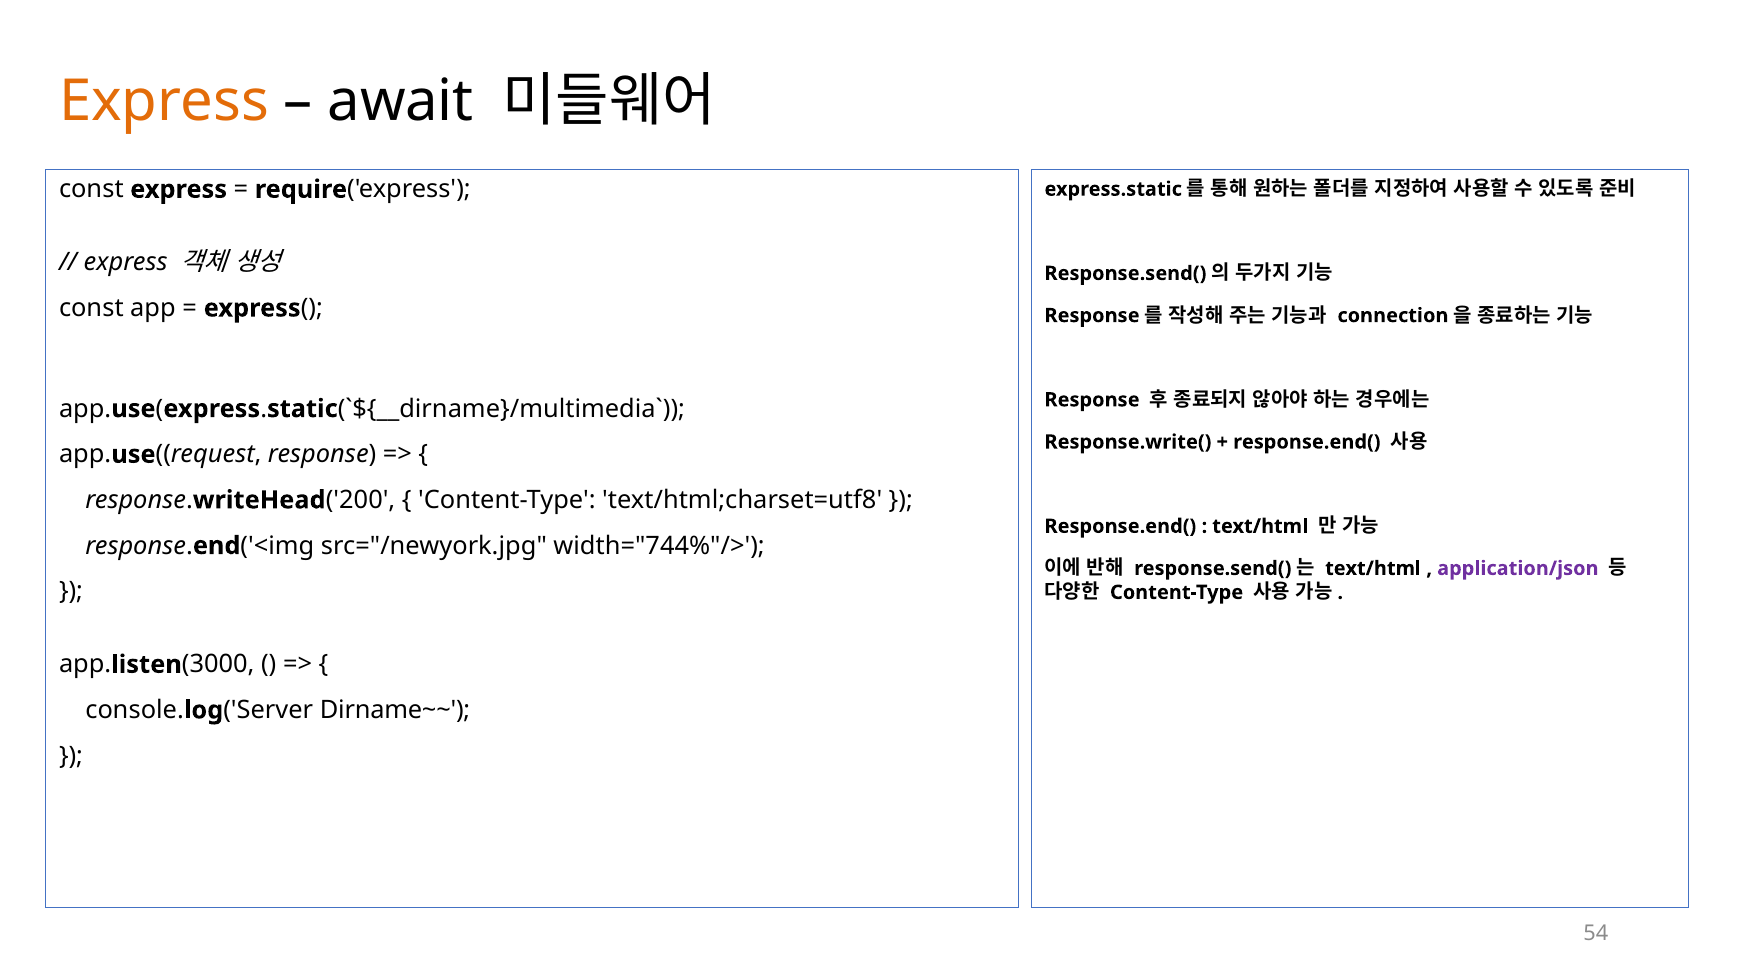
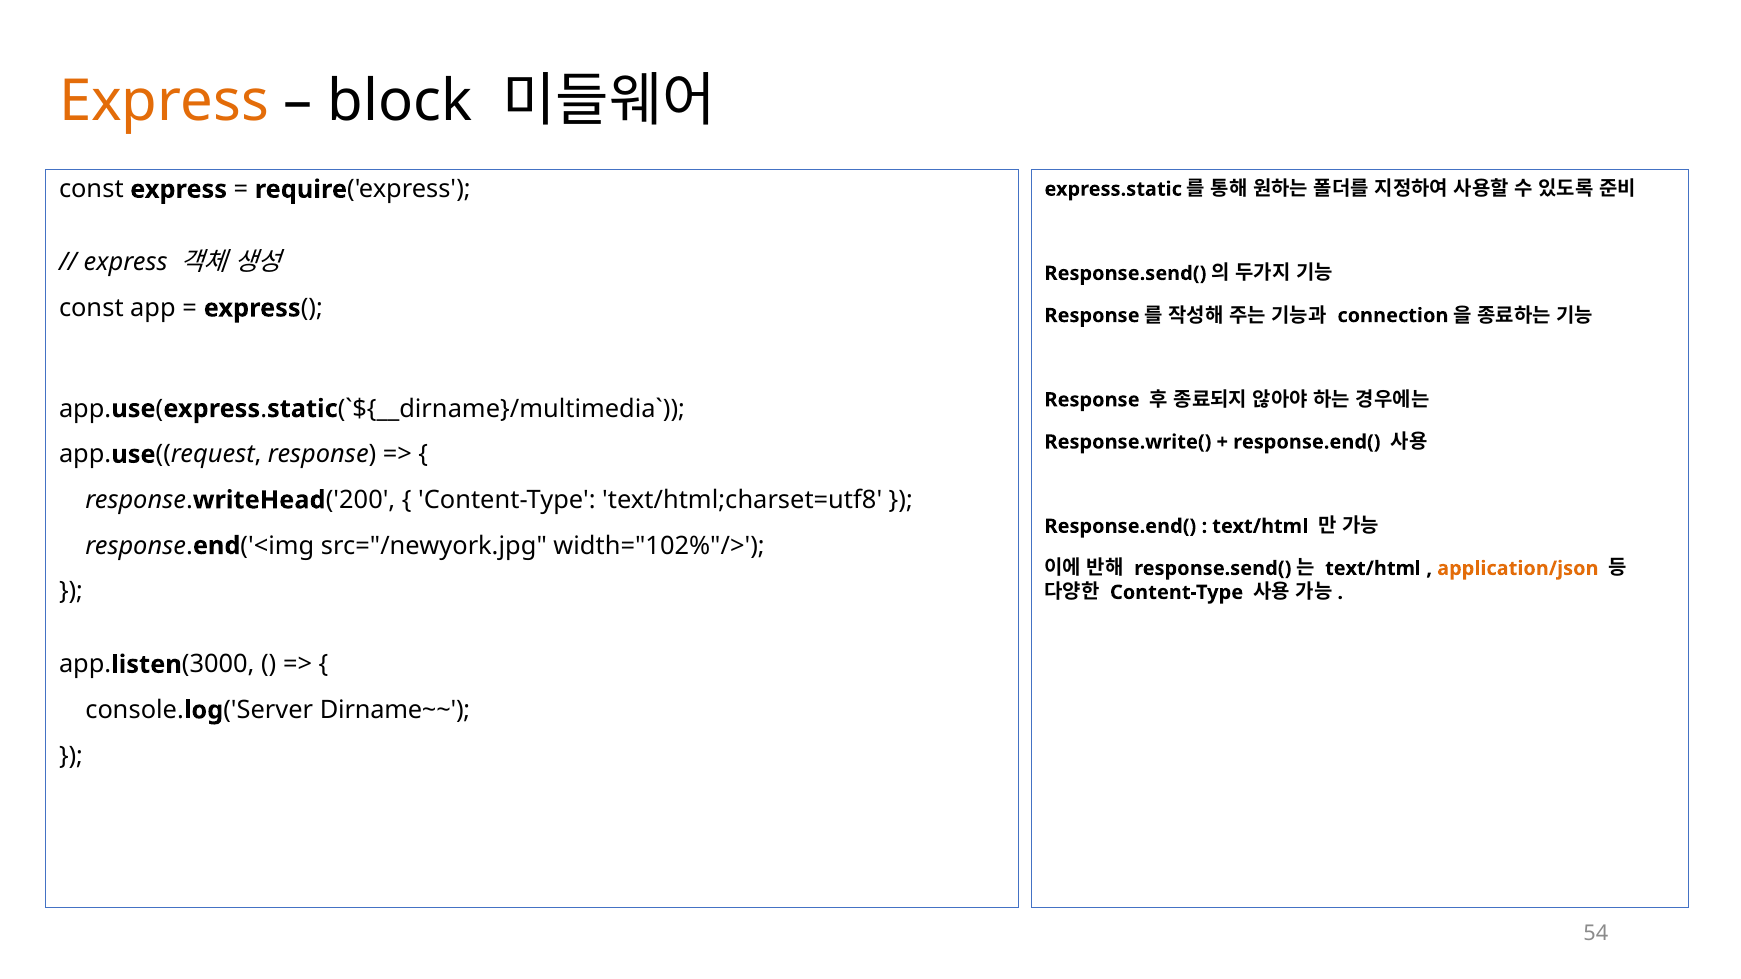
await: await -> block (400, 102)
width="744%"/>: width="744%"/> -> width="102%"/> (659, 546)
application/json colour: purple -> orange (1518, 569)
